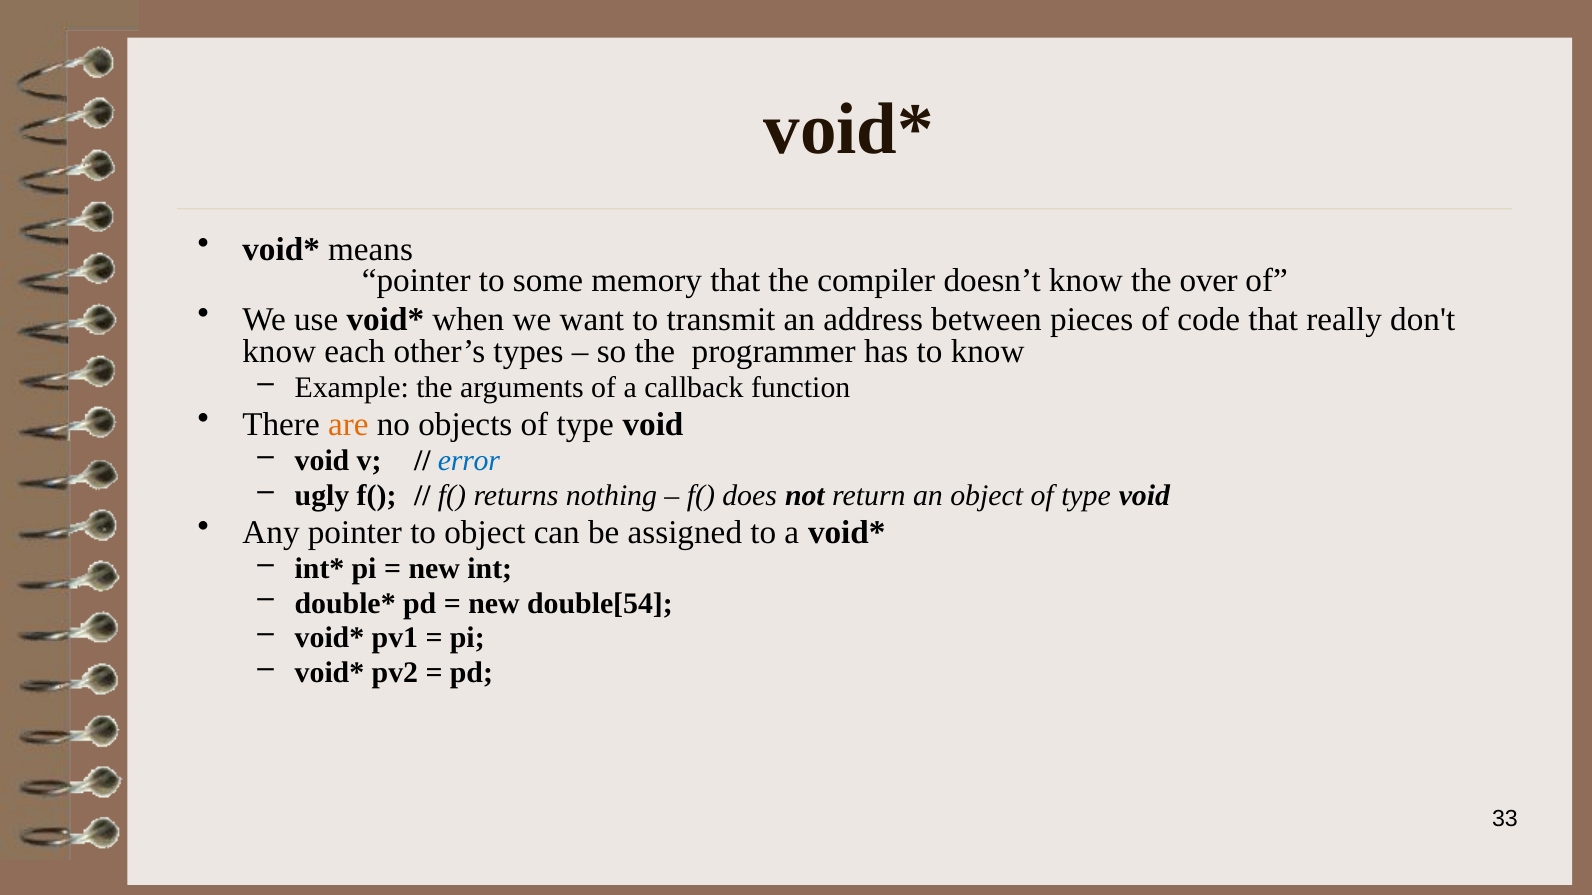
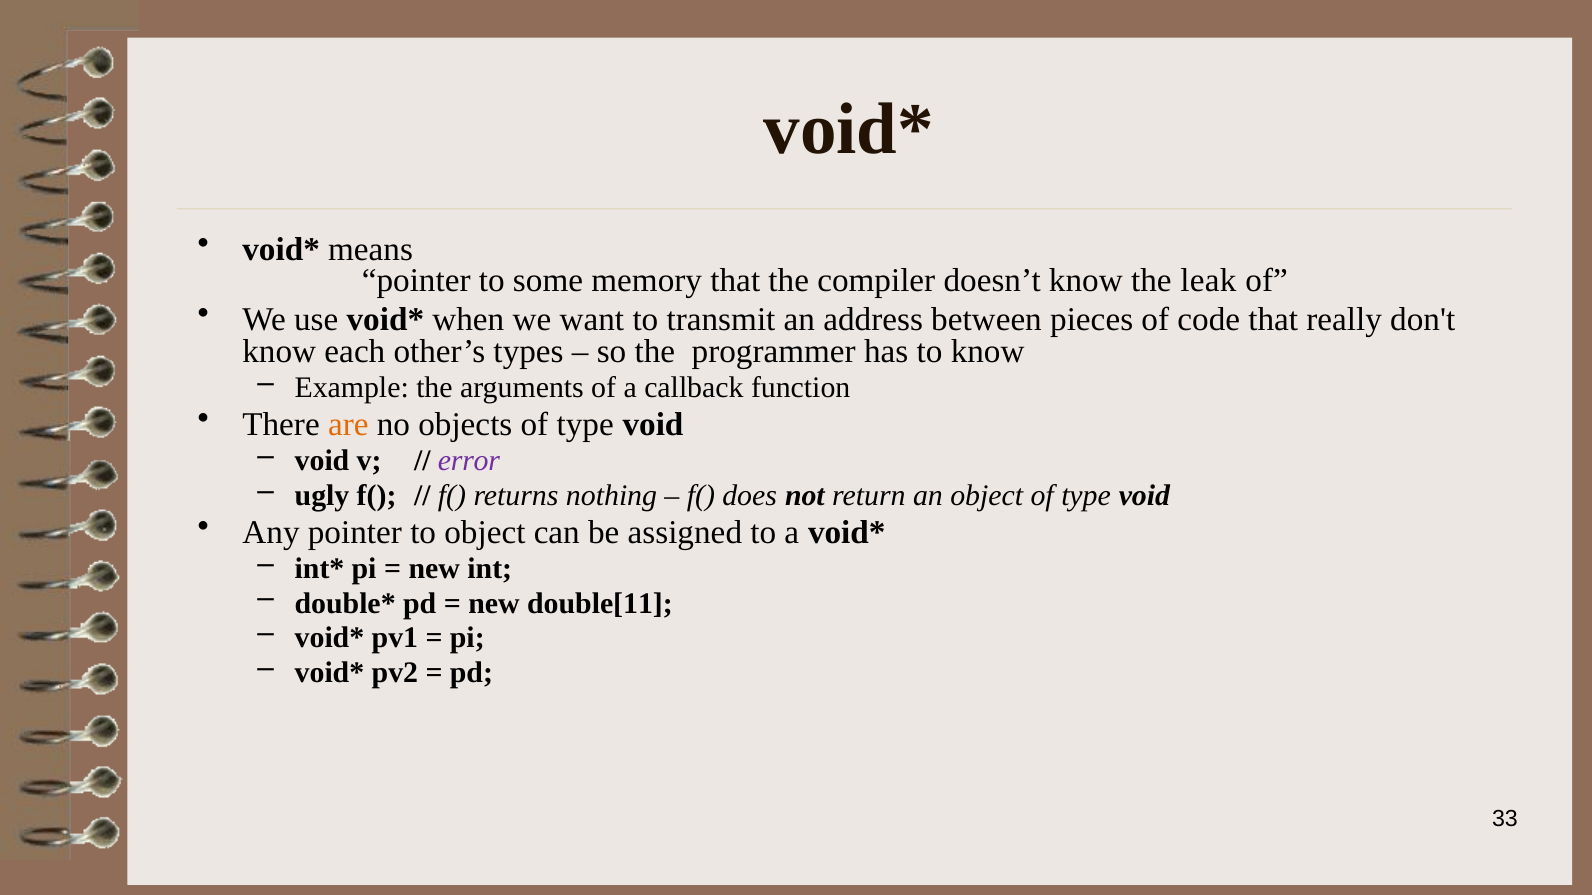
over: over -> leak (1208, 281)
error colour: blue -> purple (469, 461)
double[54: double[54 -> double[11 (600, 604)
